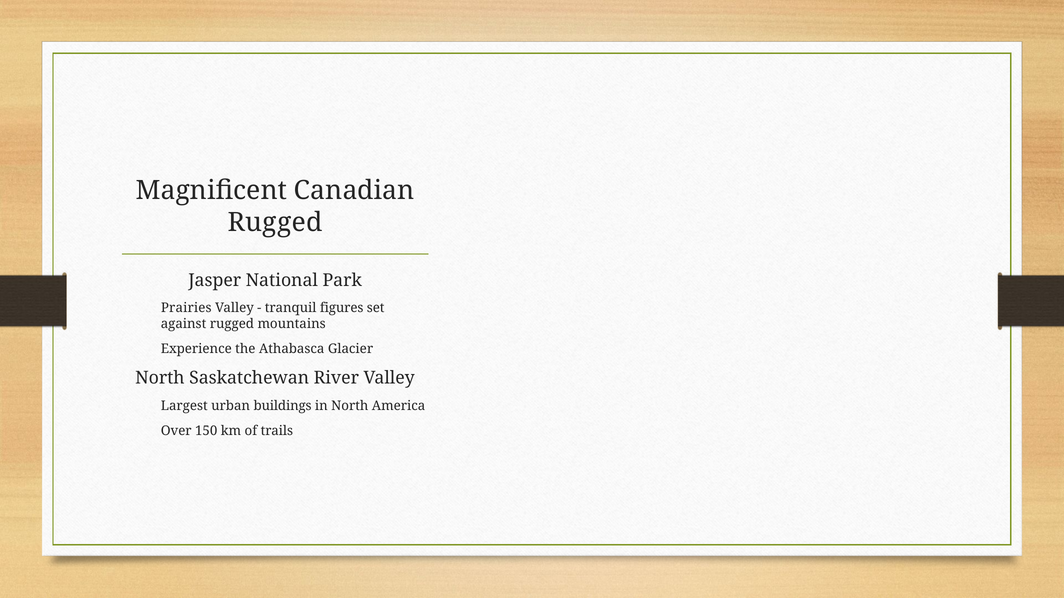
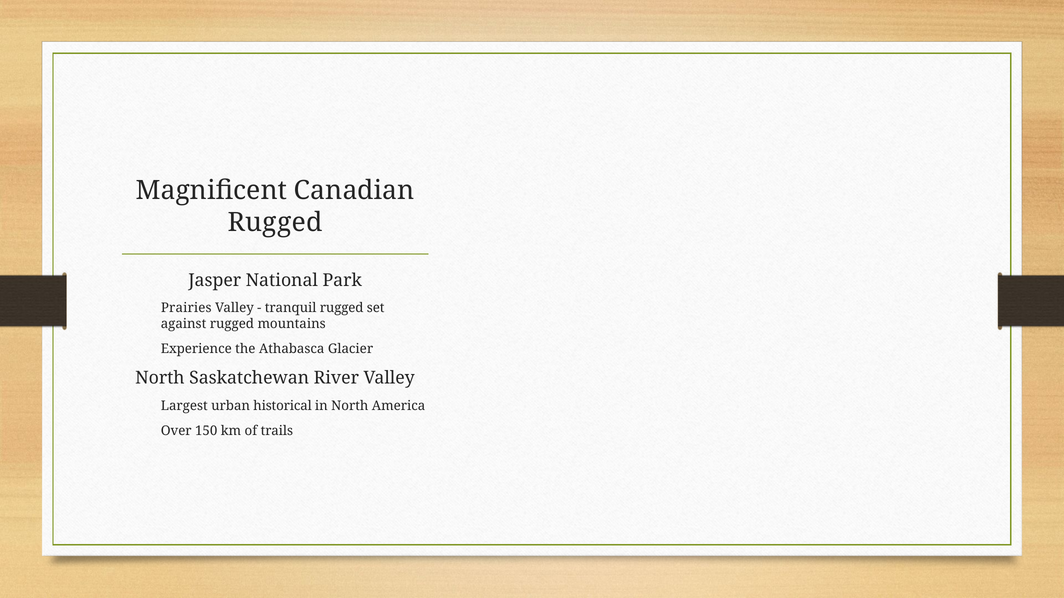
tranquil figures: figures -> rugged (342, 308)
buildings: buildings -> historical (283, 406)
